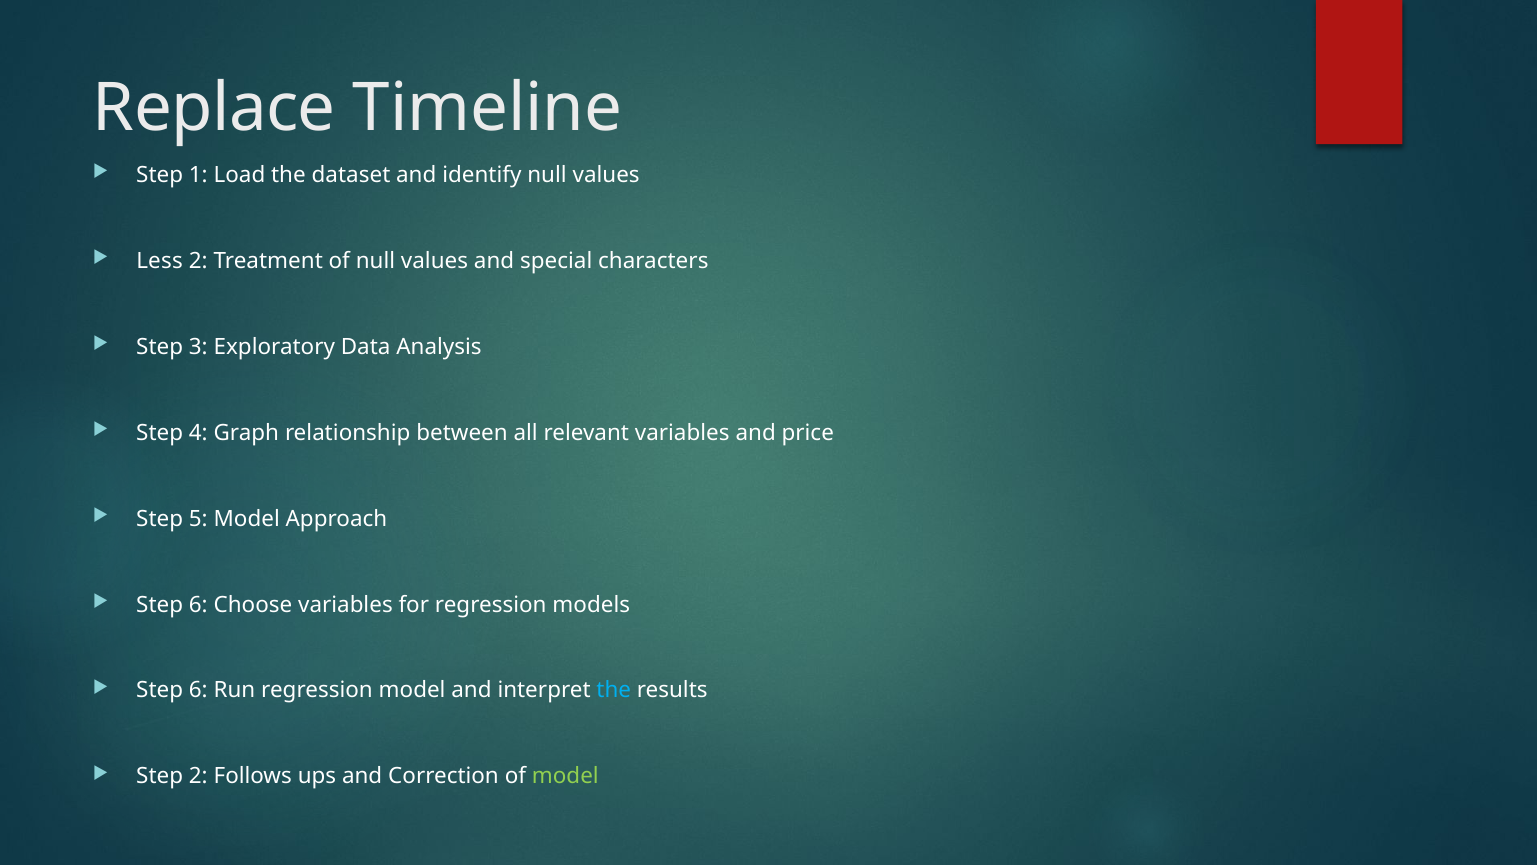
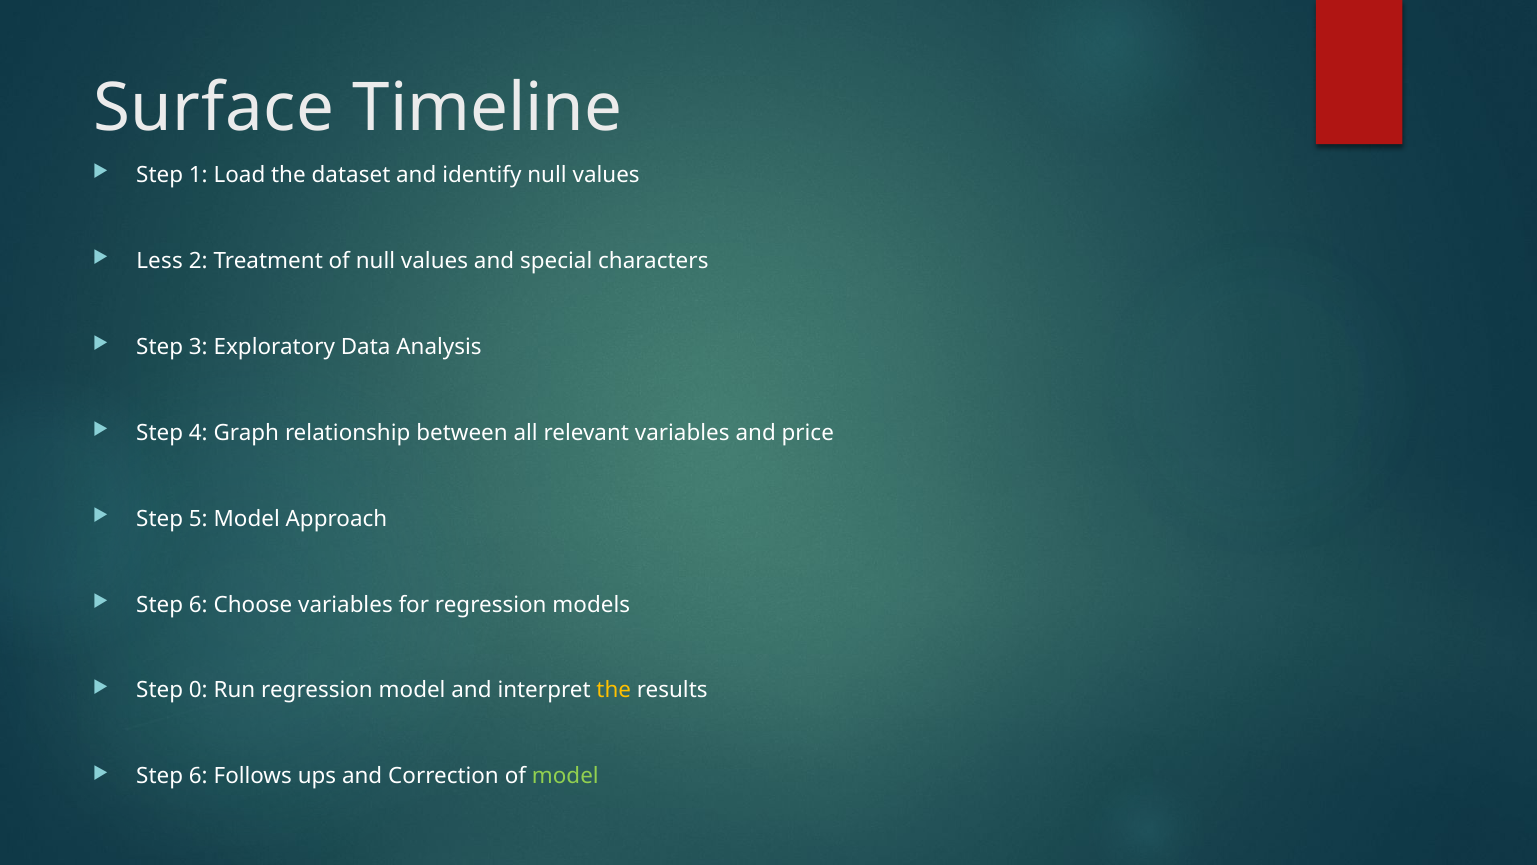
Replace: Replace -> Surface (214, 108)
6: 6 -> 0 (198, 690)
the colour: light blue -> yellow (614, 690)
2: 2 -> 6 (198, 776)
